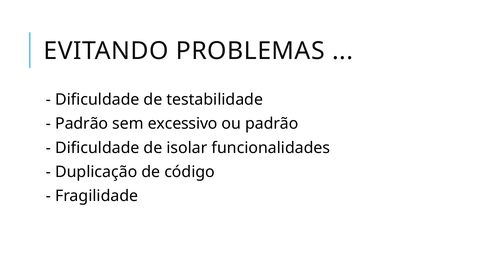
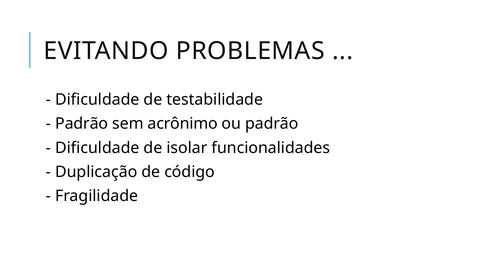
excessivo: excessivo -> acrônimo (183, 124)
